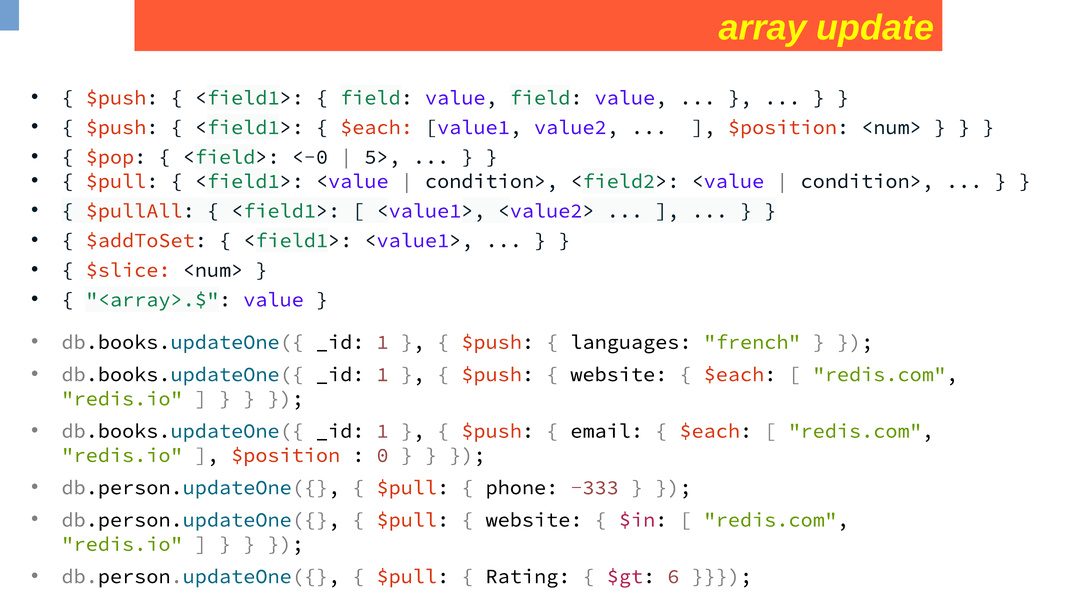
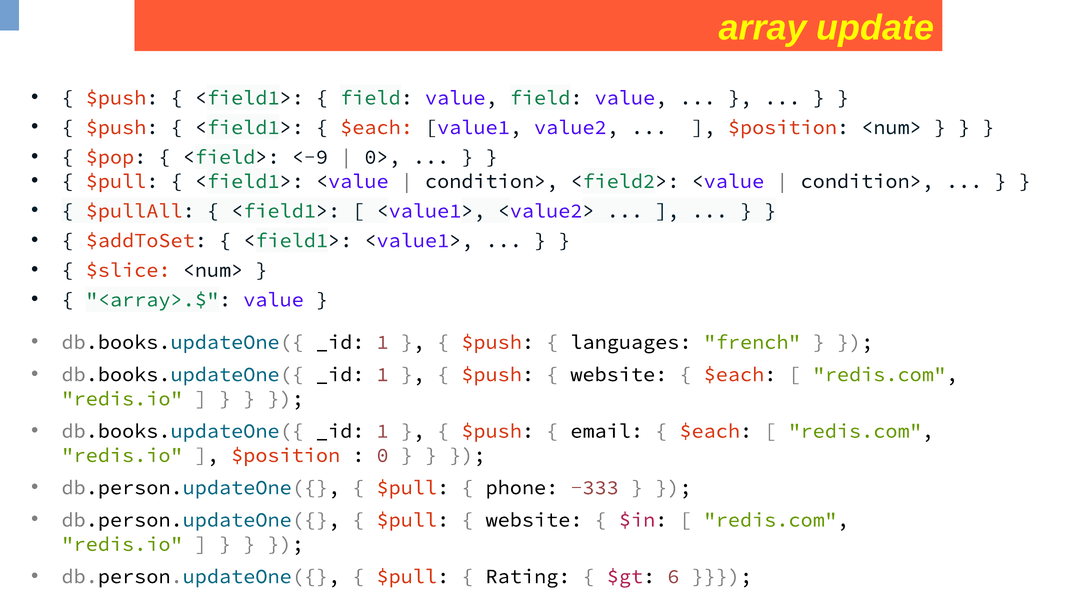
<-0: <-0 -> <-9 (310, 157)
5>: 5> -> 0> (383, 157)
